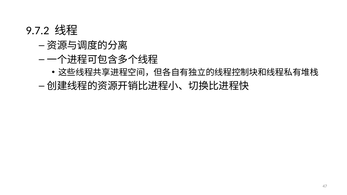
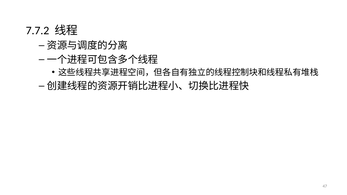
9.7.2: 9.7.2 -> 7.7.2 (37, 31)
